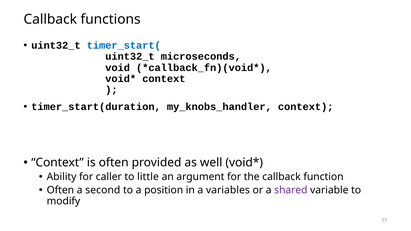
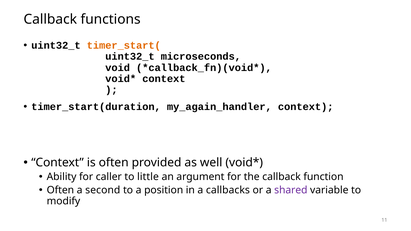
timer_start( colour: blue -> orange (124, 46)
my_knobs_handler: my_knobs_handler -> my_again_handler (219, 107)
variables: variables -> callbacks (228, 190)
